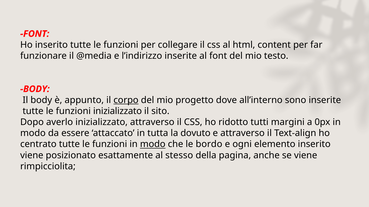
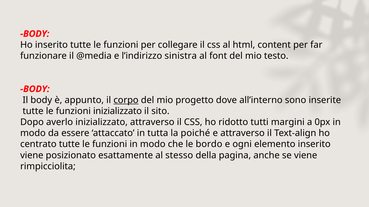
FONT: FONT -> BODY (35, 34)
l’indirizzo inserite: inserite -> sinistra (181, 56)
dovuto: dovuto -> poiché (195, 134)
modo underline: present -> none (153, 145)
